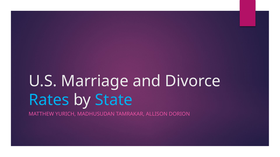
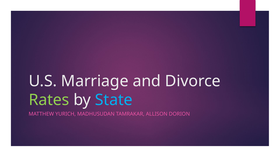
Rates colour: light blue -> light green (49, 100)
